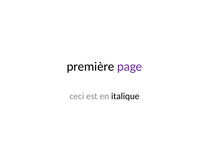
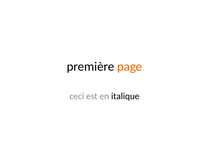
page colour: purple -> orange (130, 66)
